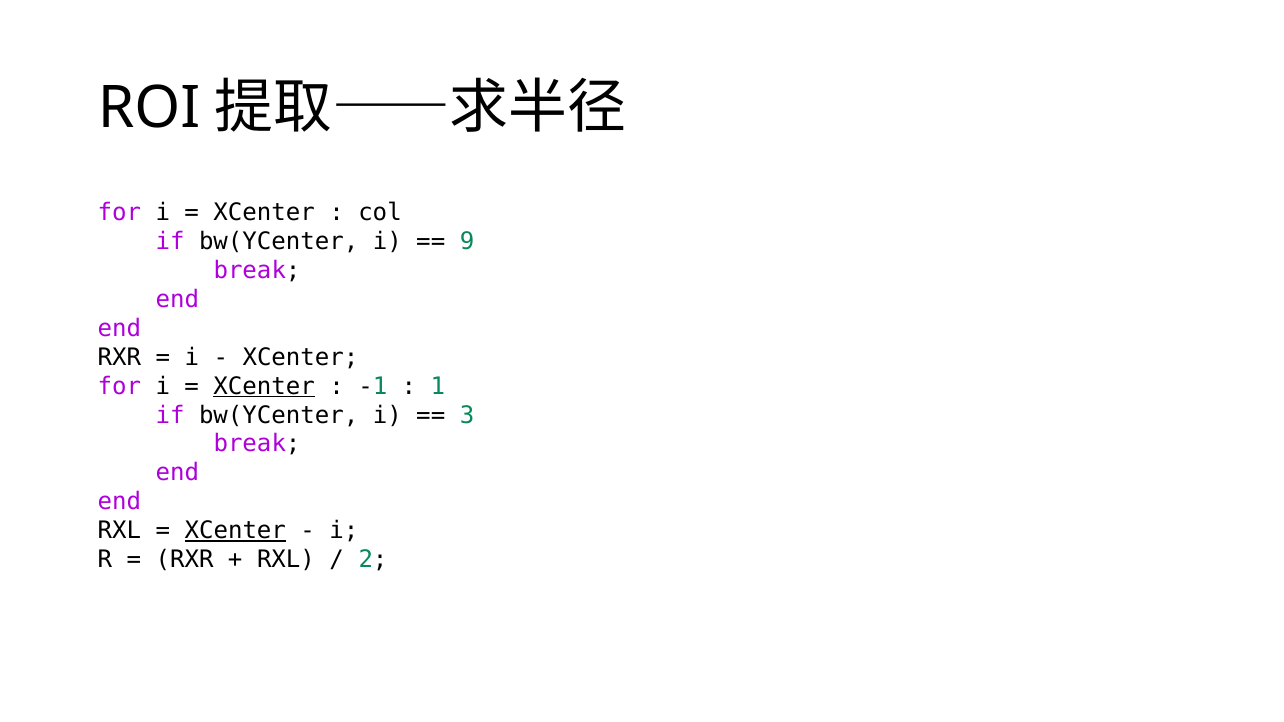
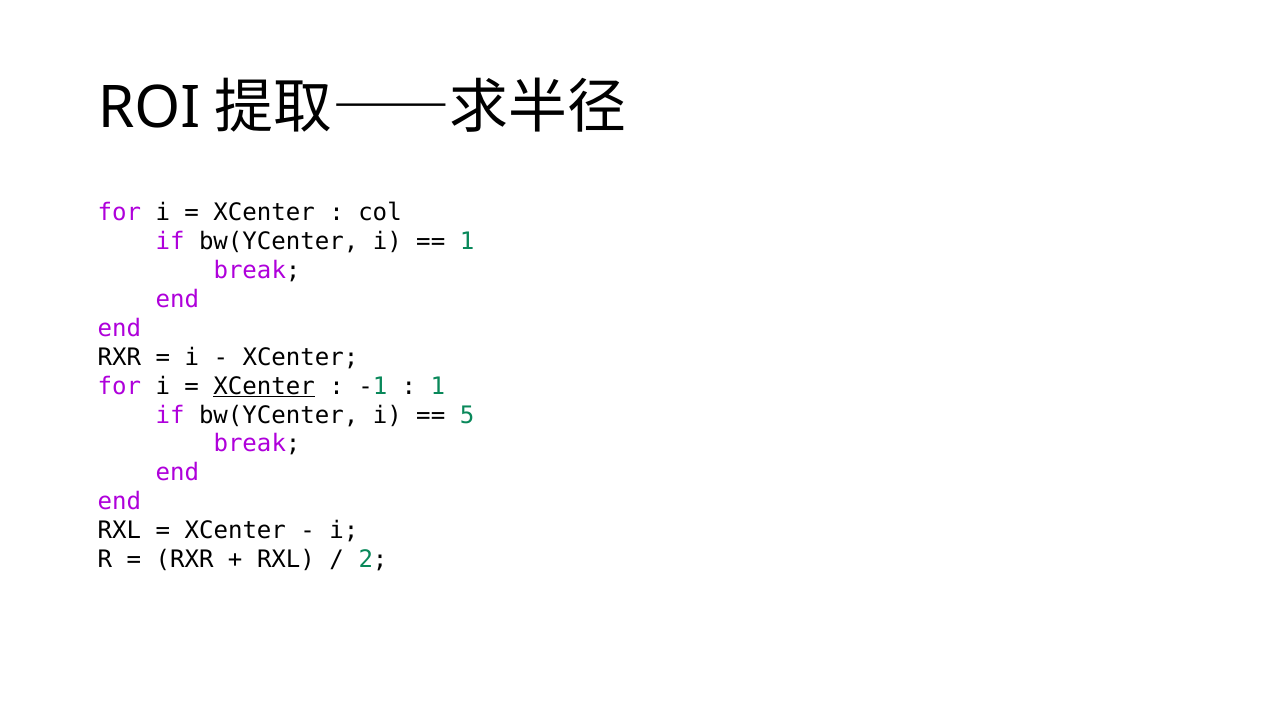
9: 9 -> 1 (467, 242)
3: 3 -> 5 (467, 415)
XCenter underline: present -> none (235, 531)
